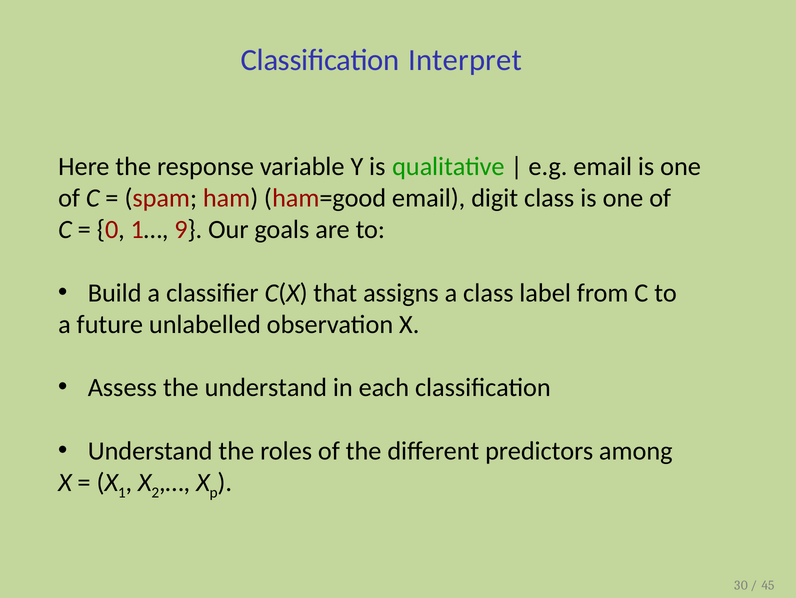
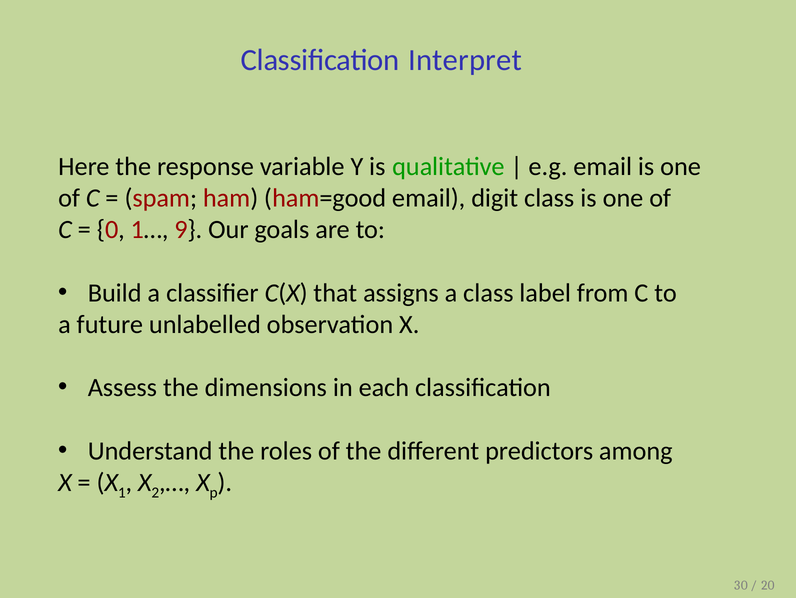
the understand: understand -> dimensions (266, 387)
45: 45 -> 20 (768, 585)
